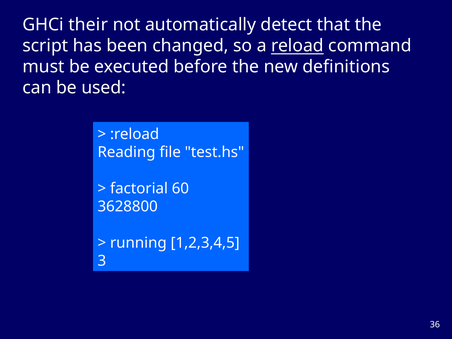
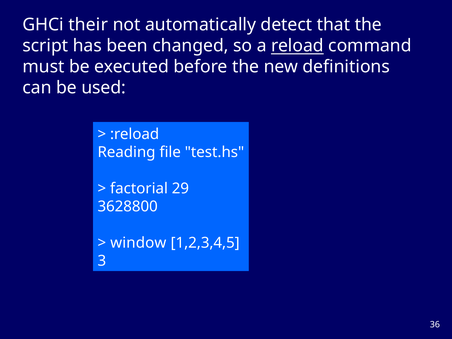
60: 60 -> 29 (180, 189)
running: running -> window (138, 243)
